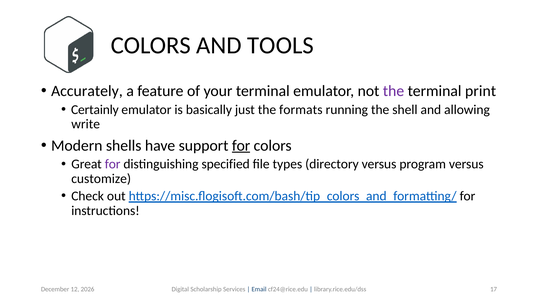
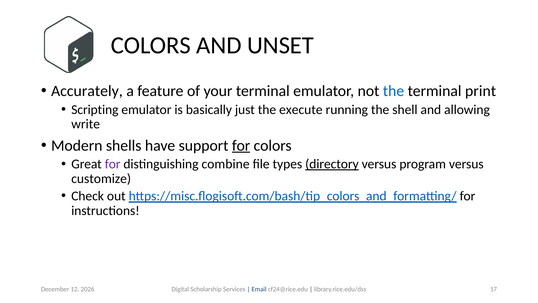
TOOLS: TOOLS -> UNSET (281, 45)
the colour: purple -> blue (394, 91)
Certainly: Certainly -> Scripting (95, 110)
formats: formats -> execute (301, 110)
specified: specified -> combine (226, 164)
directory underline: none -> present (332, 164)
